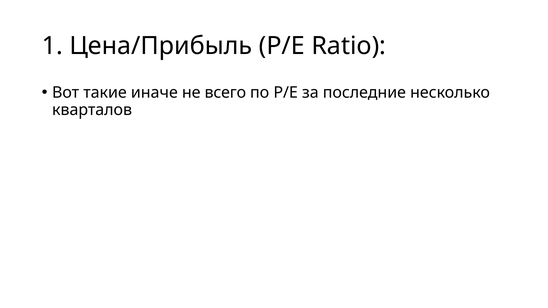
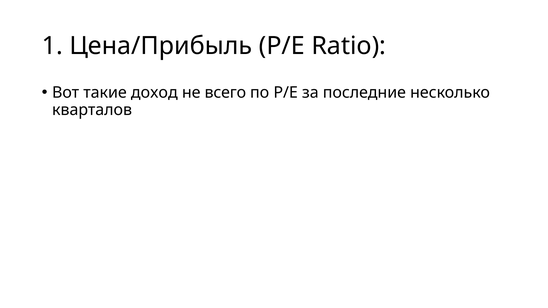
иначе: иначе -> доход (154, 93)
